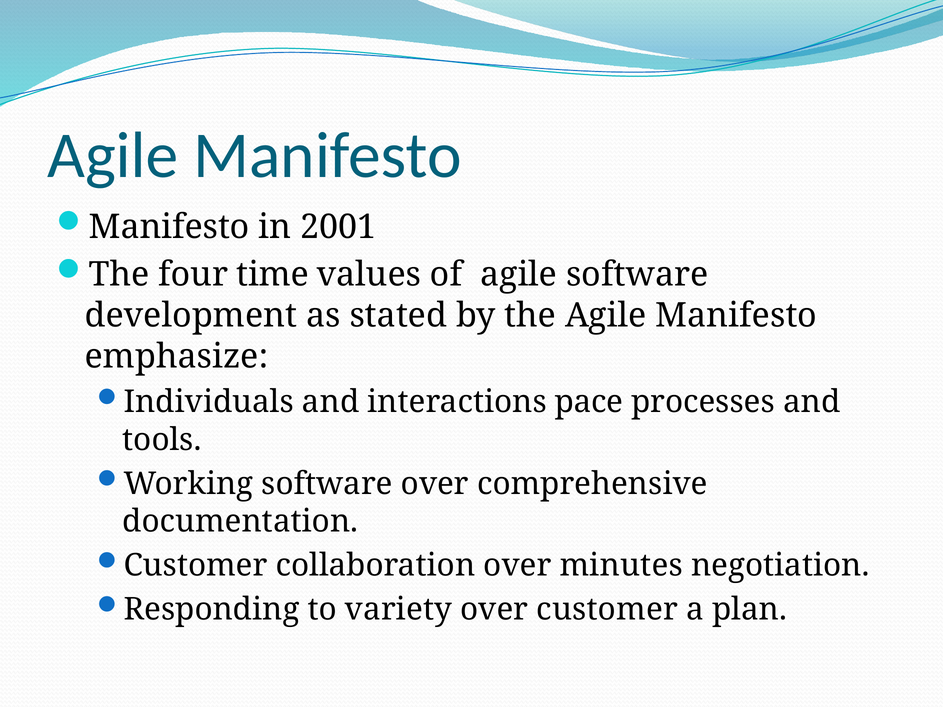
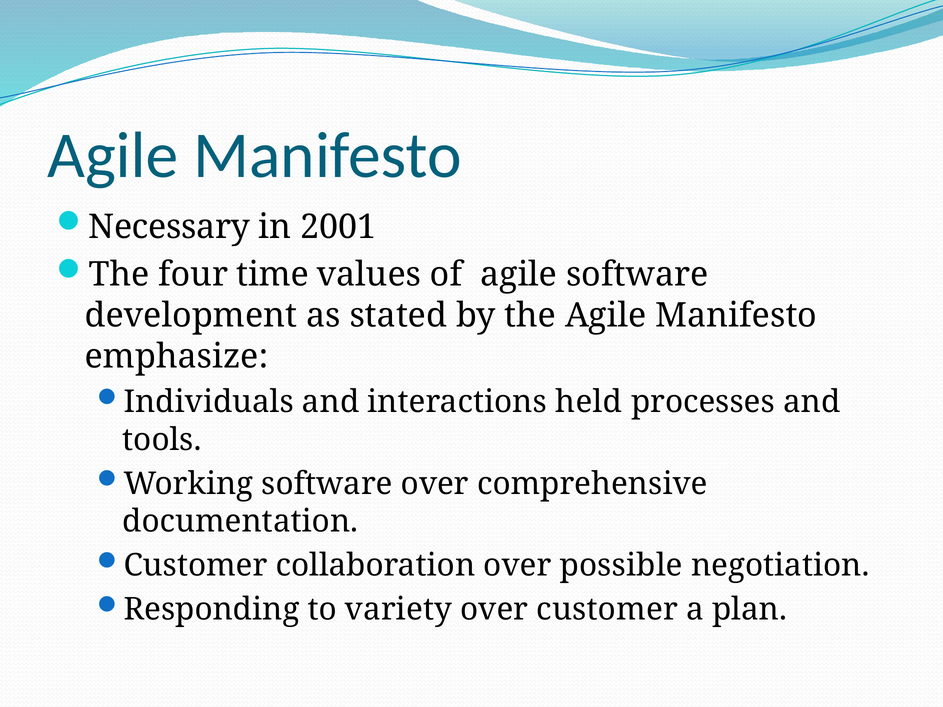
Manifesto: Manifesto -> Necessary (169, 227)
pace: pace -> held (589, 402)
minutes: minutes -> possible (621, 566)
